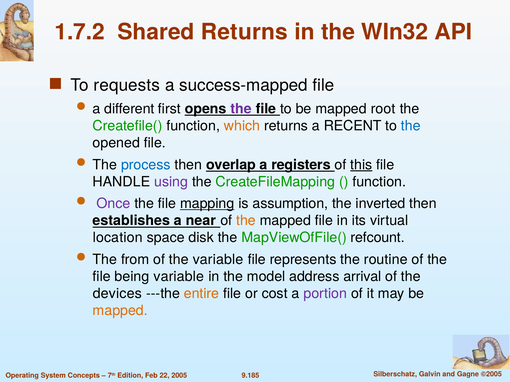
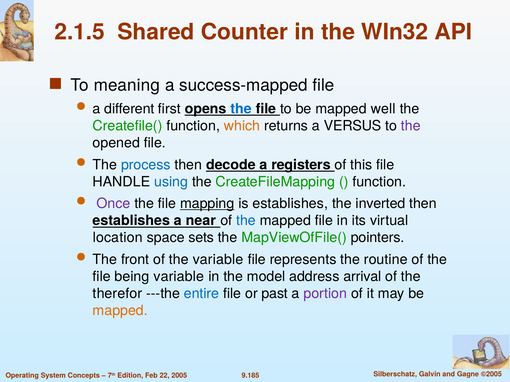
1.7.2: 1.7.2 -> 2.1.5 (80, 32)
Shared Returns: Returns -> Counter (244, 32)
requests: requests -> meaning (127, 85)
the colour: purple -> blue (241, 109)
root: root -> well (383, 109)
RECENT: RECENT -> VERSUS (353, 126)
the colour: blue -> purple (411, 126)
overlap: overlap -> decode (231, 165)
this underline: present -> none (361, 165)
using colour: purple -> blue (171, 182)
is assumption: assumption -> establishes (290, 204)
the colour: orange -> blue (246, 221)
disk: disk -> sets (201, 238)
refcount: refcount -> pointers (378, 238)
from: from -> front (135, 260)
devices: devices -> therefor (117, 294)
entire colour: orange -> blue (202, 294)
cost: cost -> past (275, 294)
